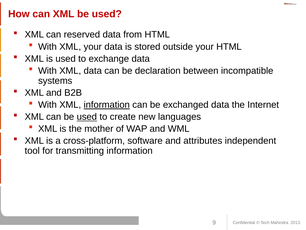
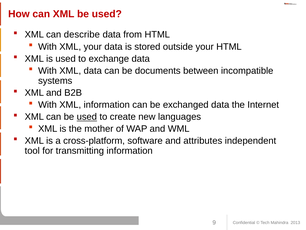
reserved: reserved -> describe (82, 35)
declaration: declaration -> documents (158, 71)
information underline: present -> none (107, 105)
